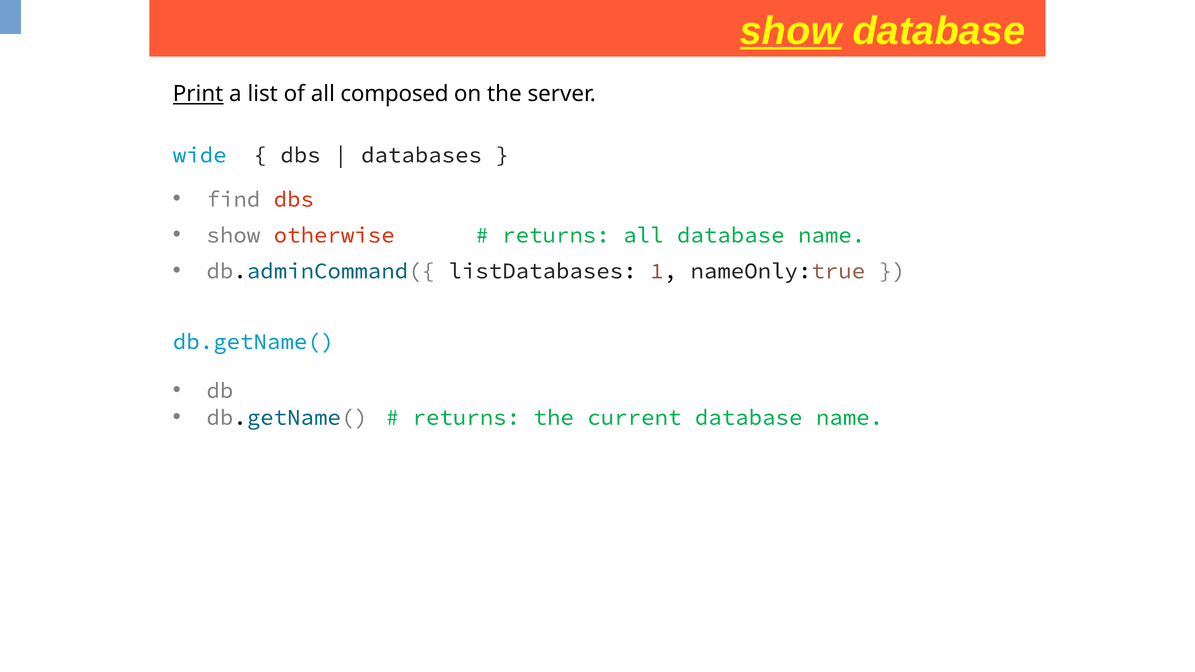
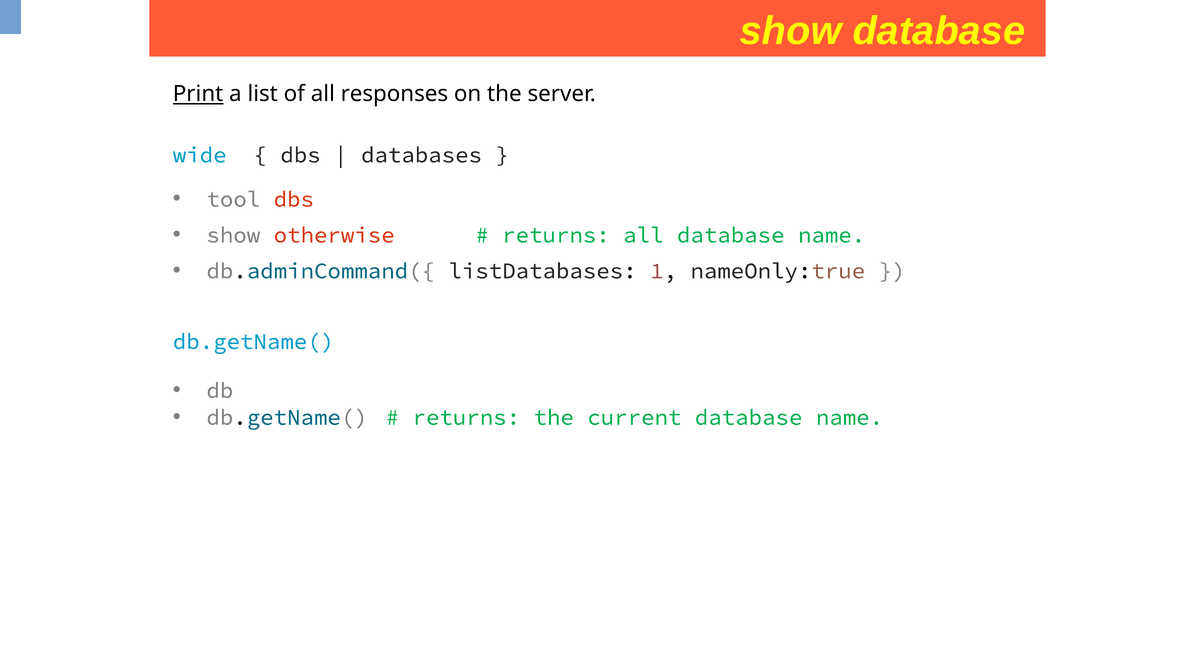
show underline: present -> none (791, 31)
composed: composed -> responses (394, 94)
find: find -> tool (233, 199)
